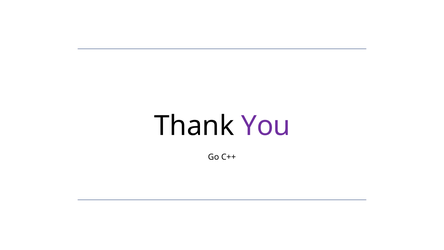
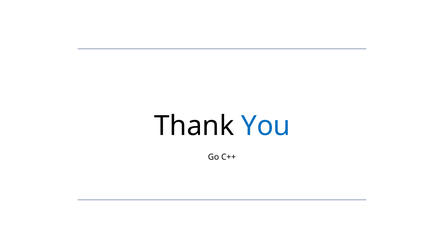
You colour: purple -> blue (266, 126)
